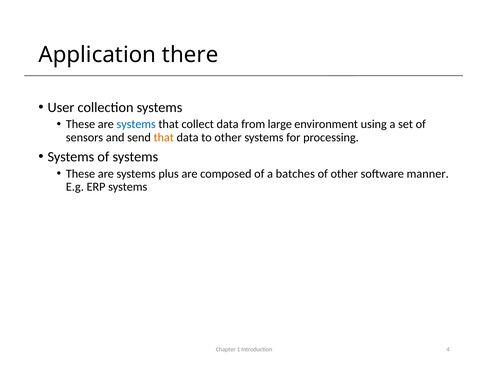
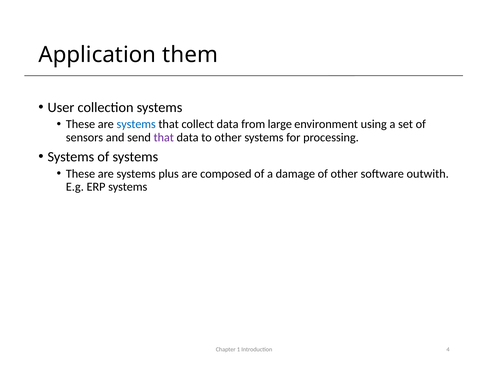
there: there -> them (190, 55)
that colour: orange -> purple (164, 137)
batches: batches -> damage (295, 174)
manner: manner -> outwith (428, 174)
